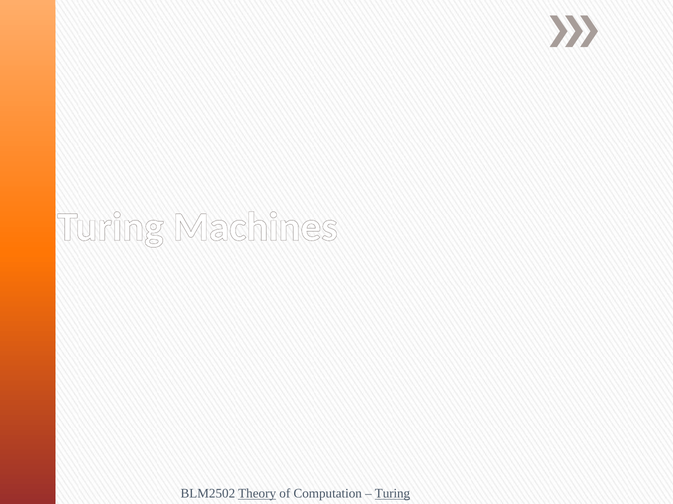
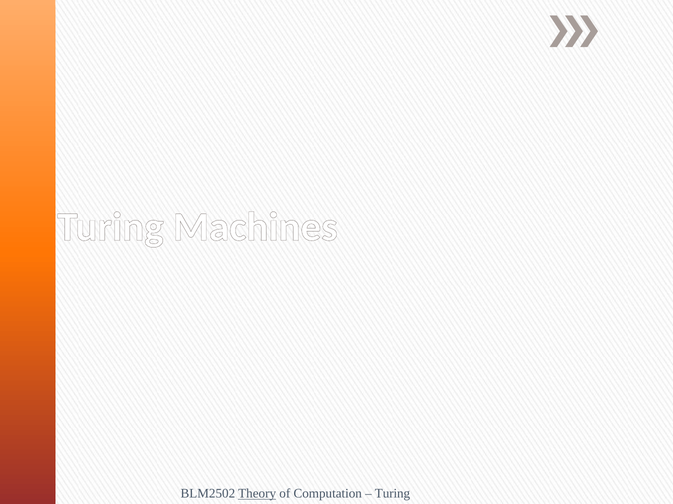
Turing underline: present -> none (392, 494)
